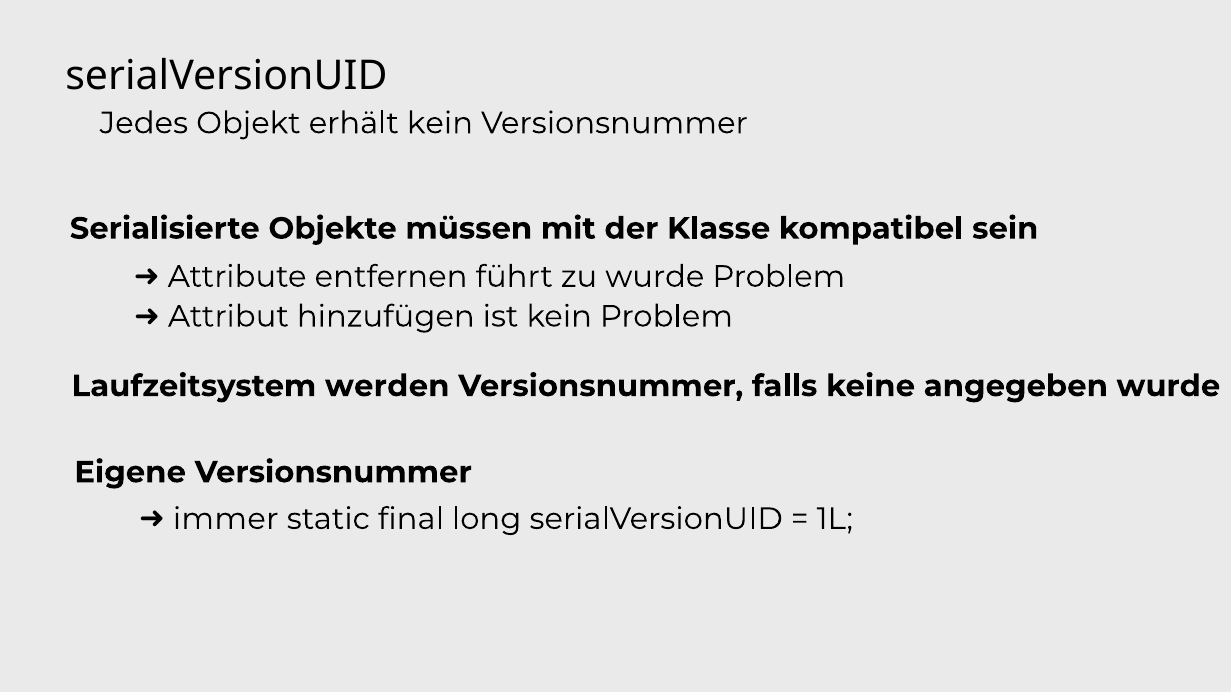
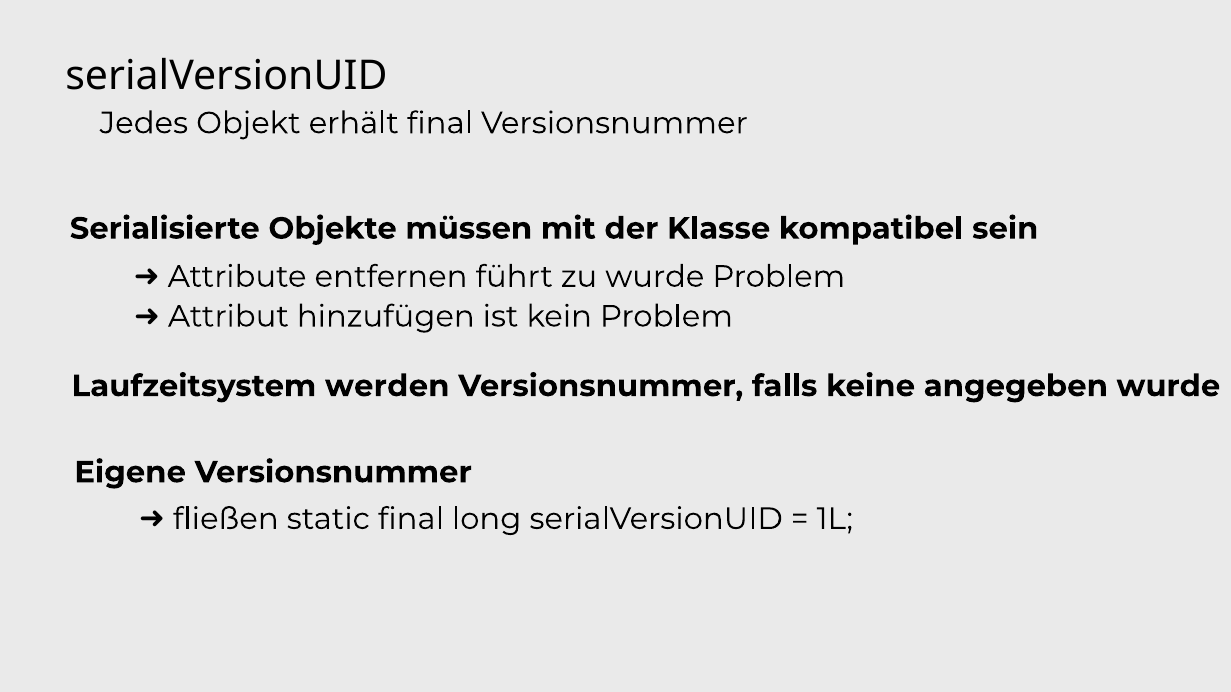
erhält kein: kein -> final (440, 123)
immer: immer -> fließen (226, 519)
